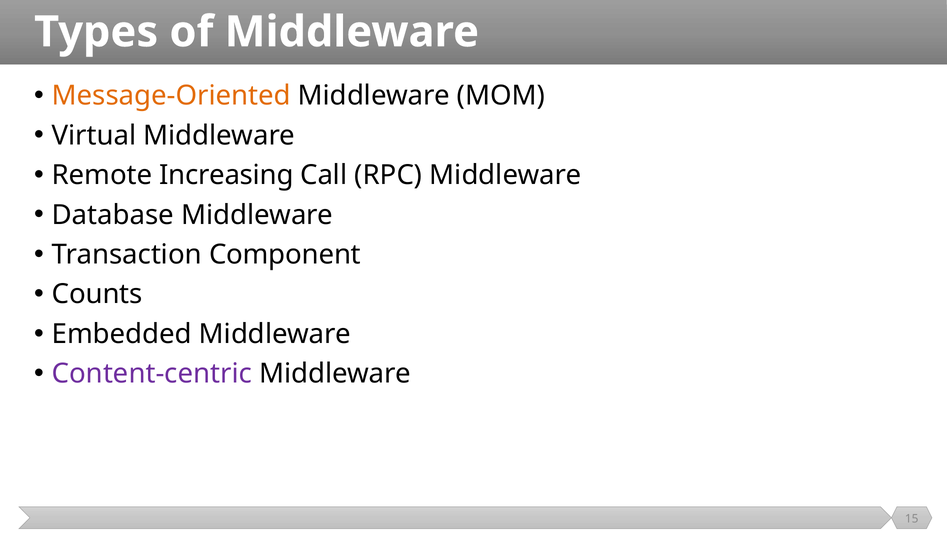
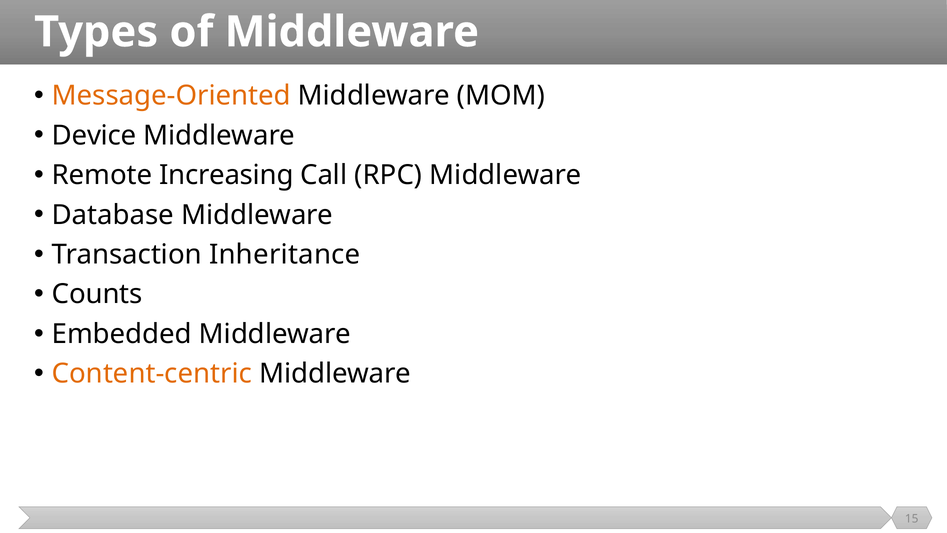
Virtual: Virtual -> Device (94, 135)
Component: Component -> Inheritance (285, 254)
Content-centric colour: purple -> orange (152, 374)
